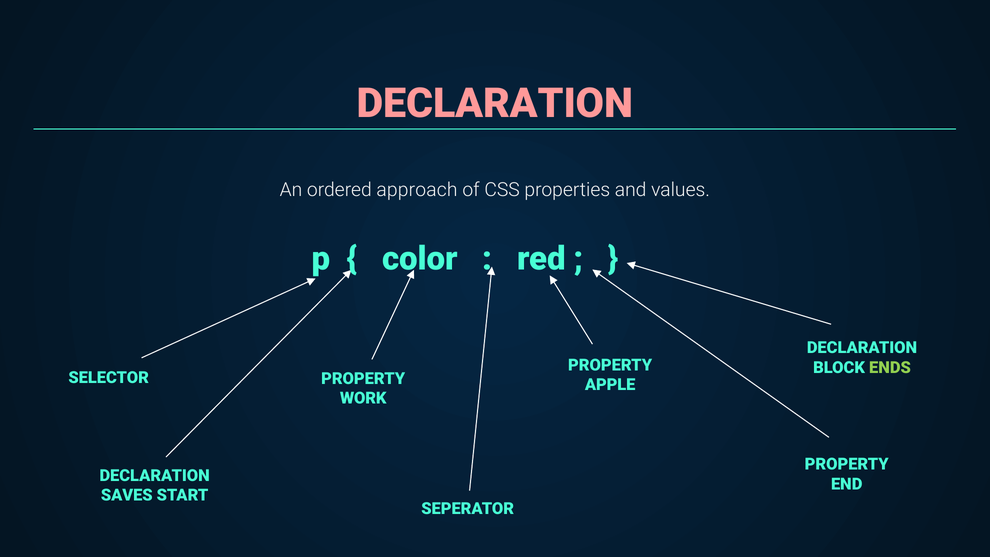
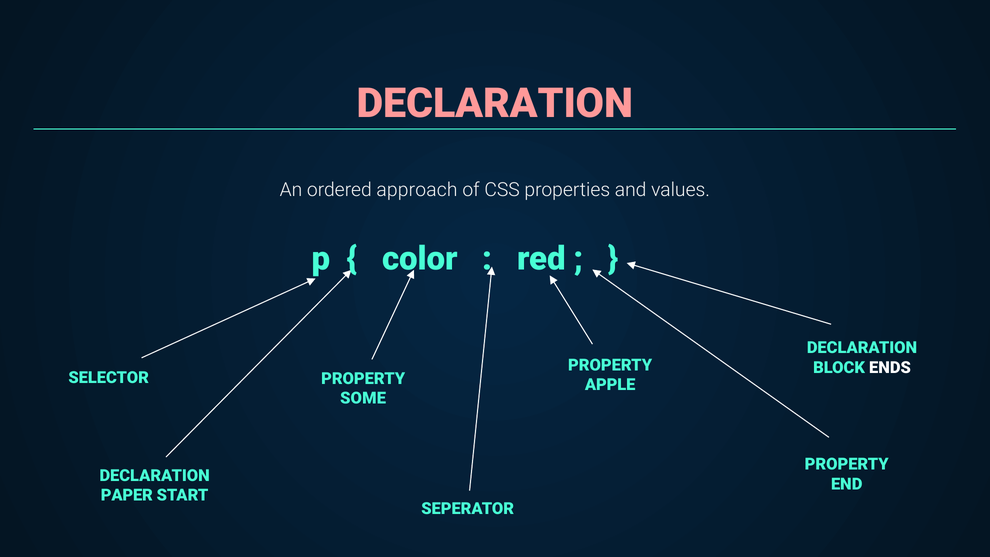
ENDS colour: light green -> white (890, 368)
WORK: WORK -> SOME (363, 398)
SAVES: SAVES -> PAPER (127, 495)
